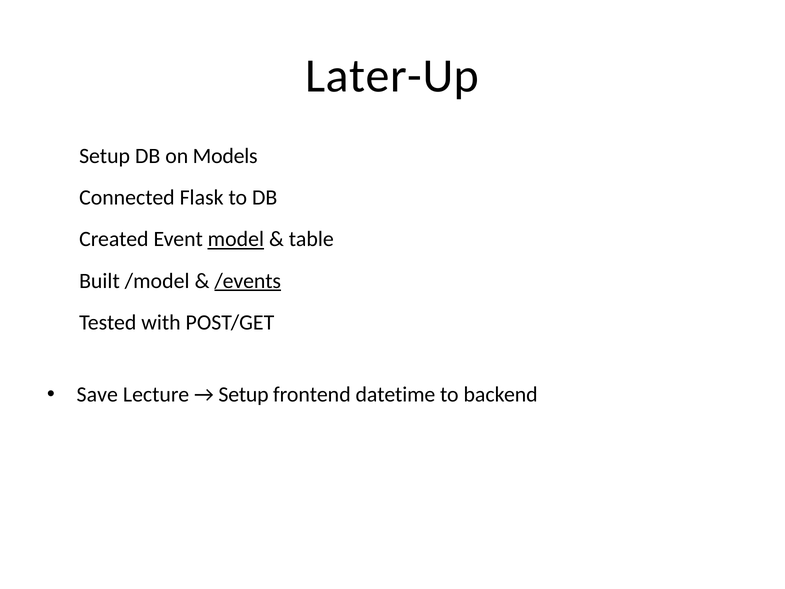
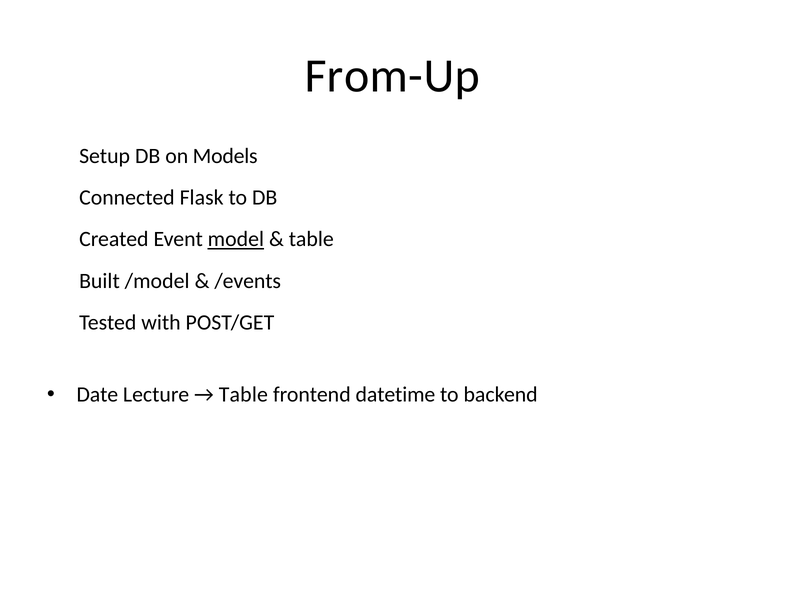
Later-Up: Later-Up -> From-Up (392, 76)
/events underline: present -> none (248, 281)
Save: Save -> Date (97, 395)
Setup: Setup -> Table (243, 395)
